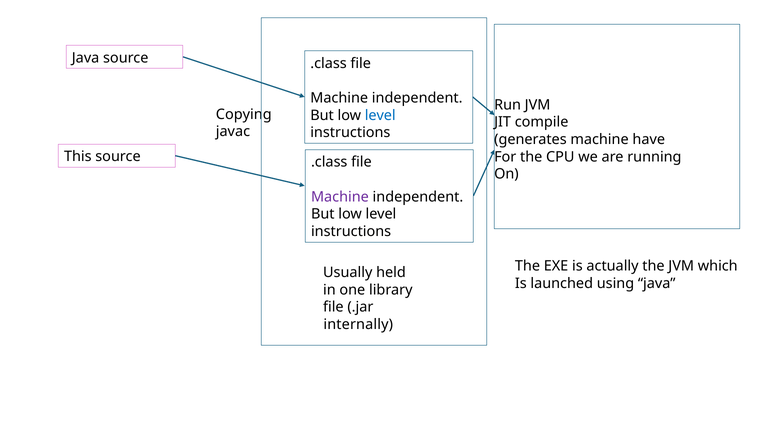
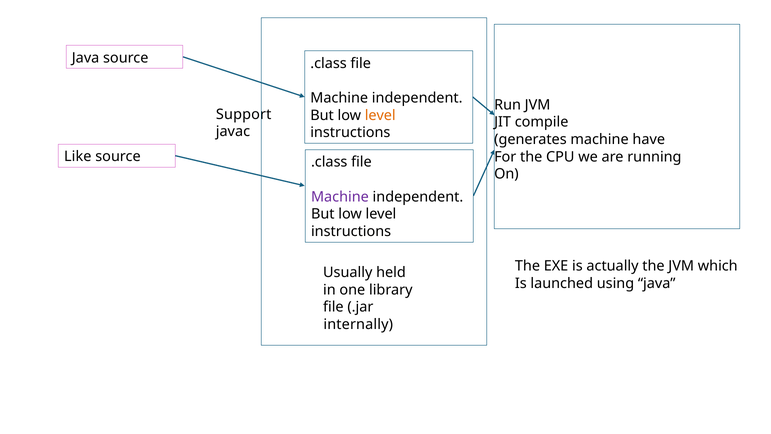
Copying: Copying -> Support (244, 114)
level colour: blue -> orange (380, 115)
This: This -> Like (78, 157)
